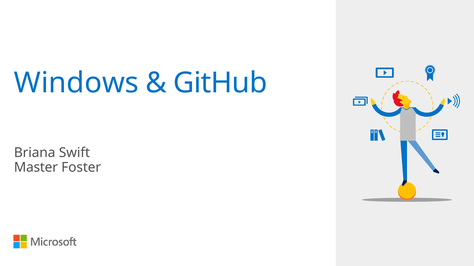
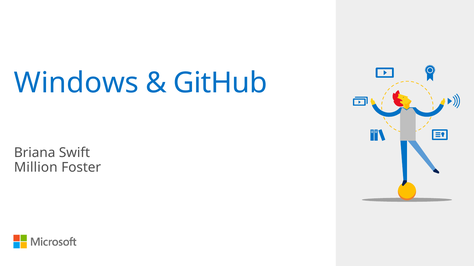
Master: Master -> Million (36, 167)
